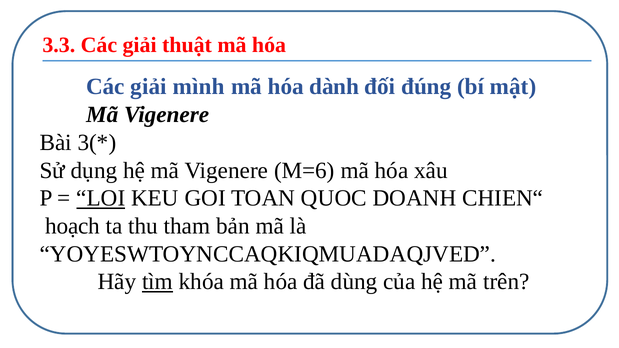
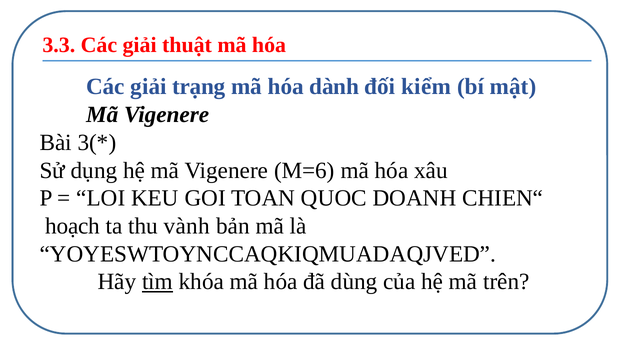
mình: mình -> trạng (199, 87)
đúng: đúng -> kiểm (426, 87)
LOI underline: present -> none (101, 198)
tham: tham -> vành (187, 226)
